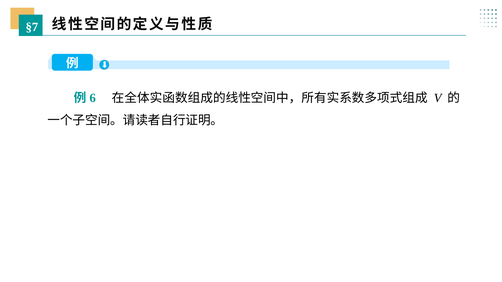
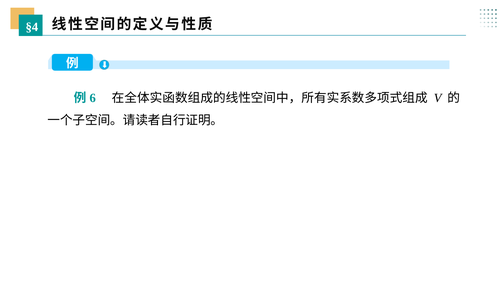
§7: §7 -> §4 (32, 27)
